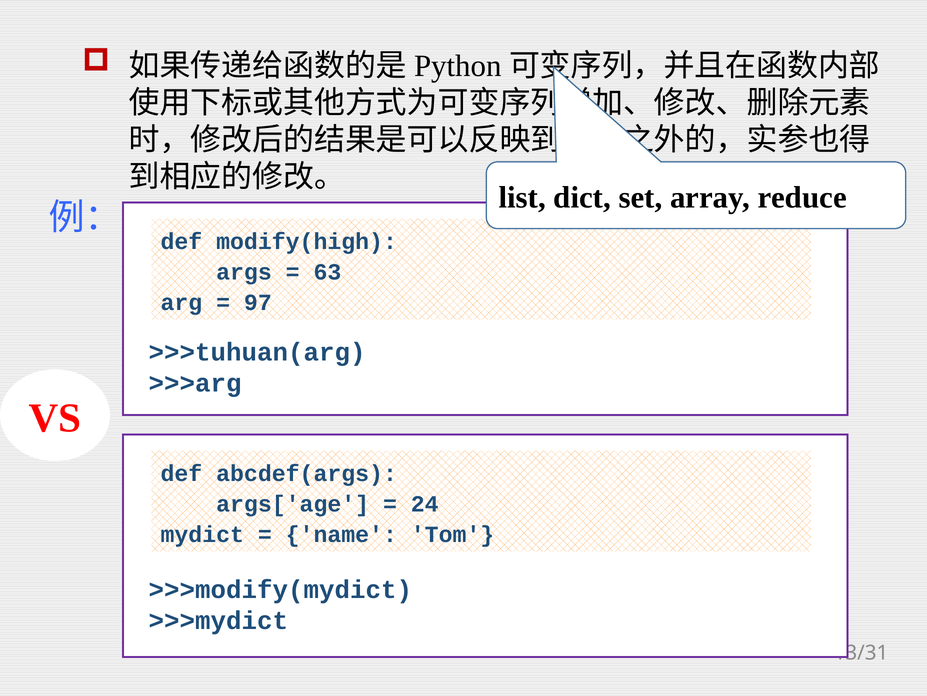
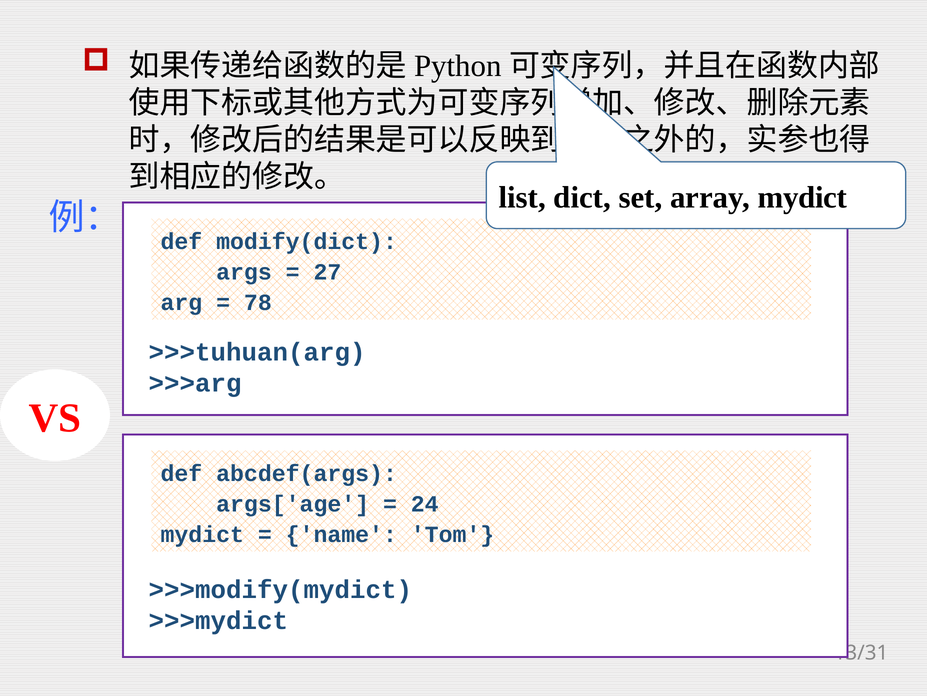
array reduce: reduce -> mydict (802, 197)
modify(high: modify(high -> modify(dict (307, 241)
63: 63 -> 27 (327, 272)
97: 97 -> 78 (258, 302)
